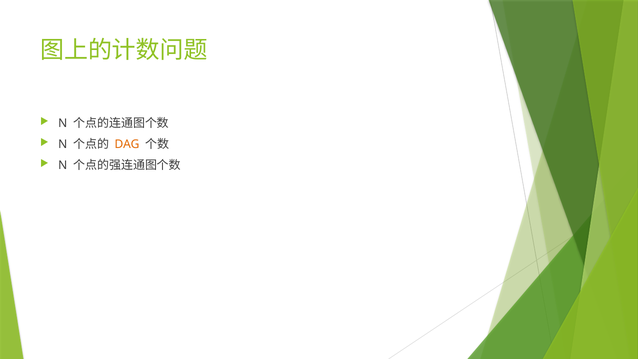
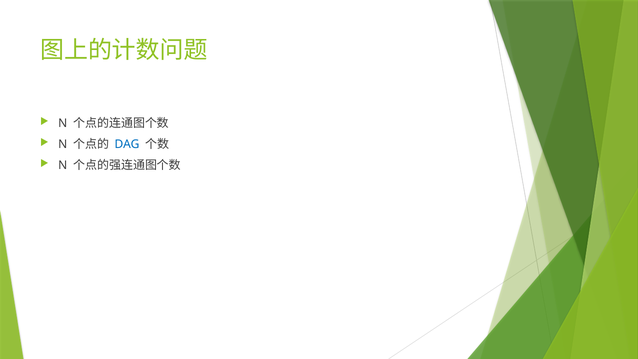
DAG colour: orange -> blue (127, 144)
